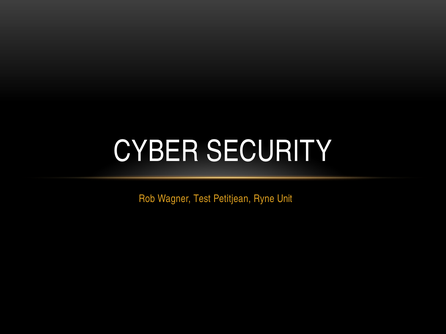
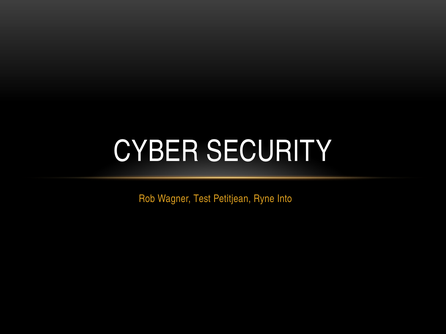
Unit: Unit -> Into (285, 199)
